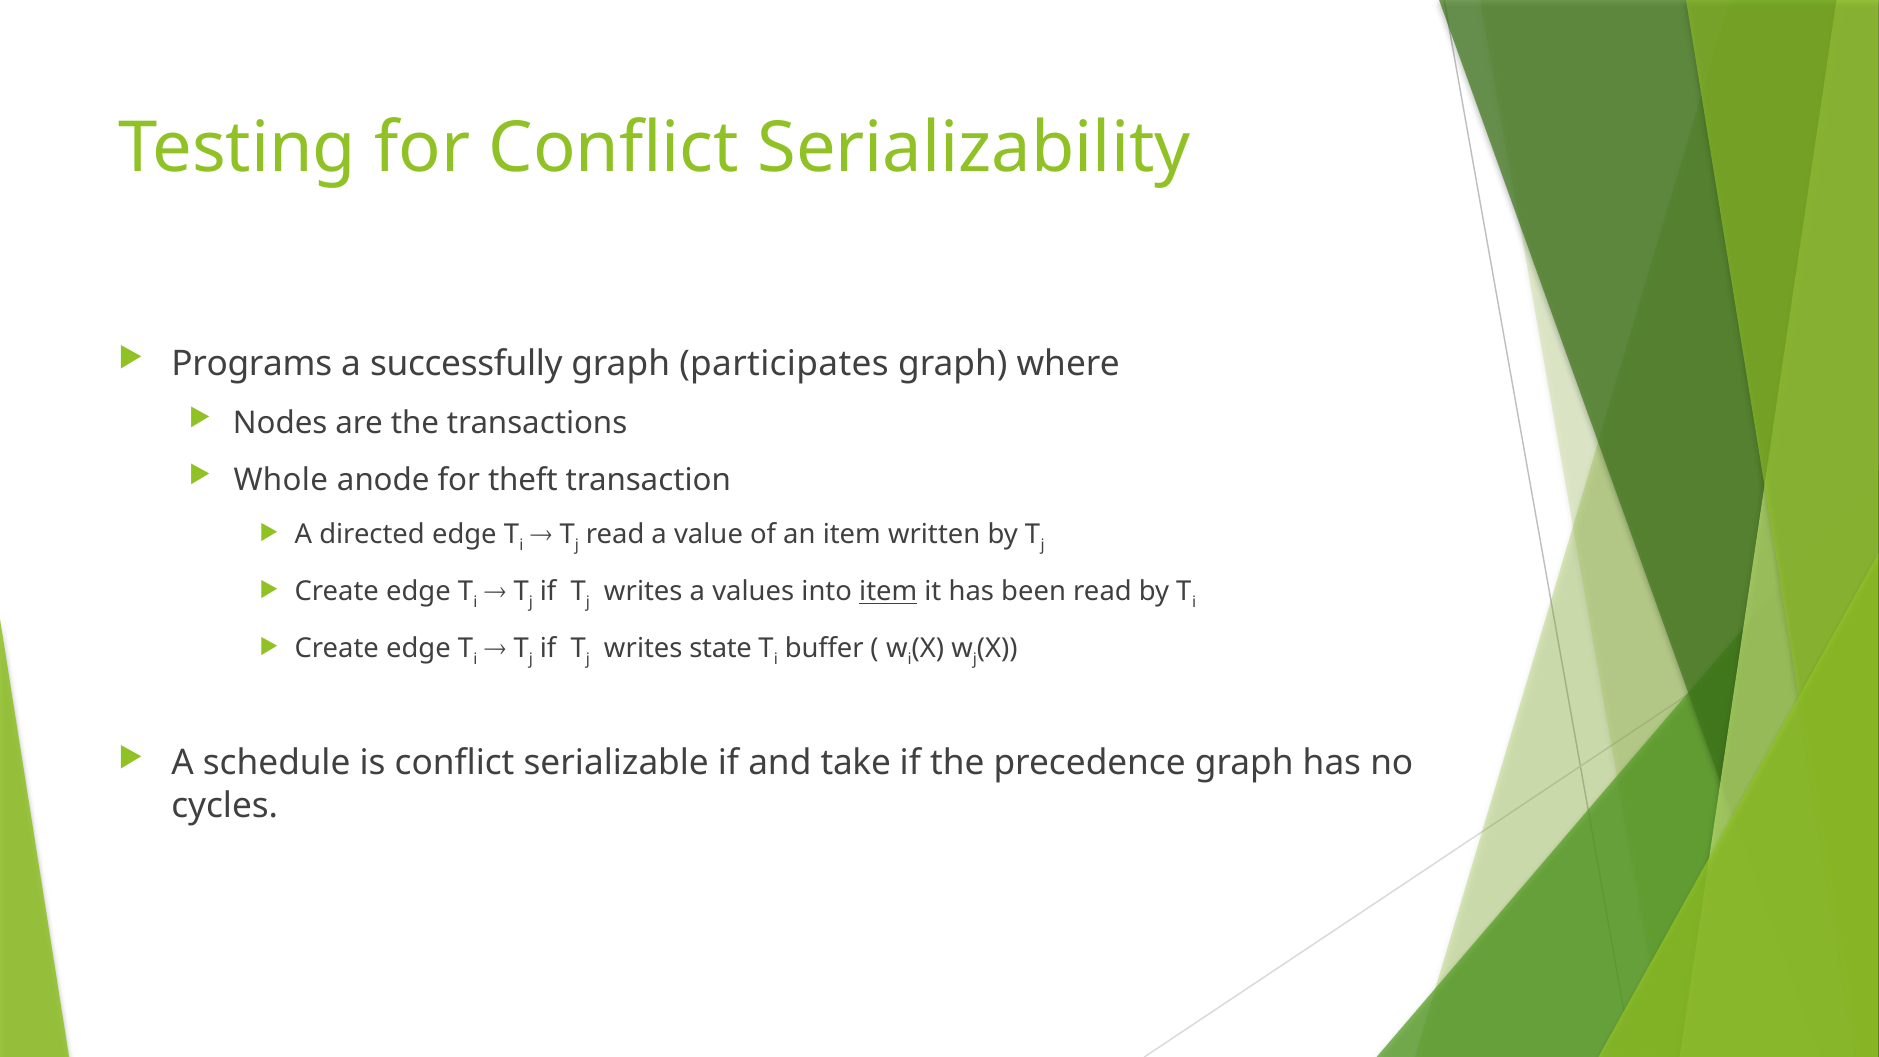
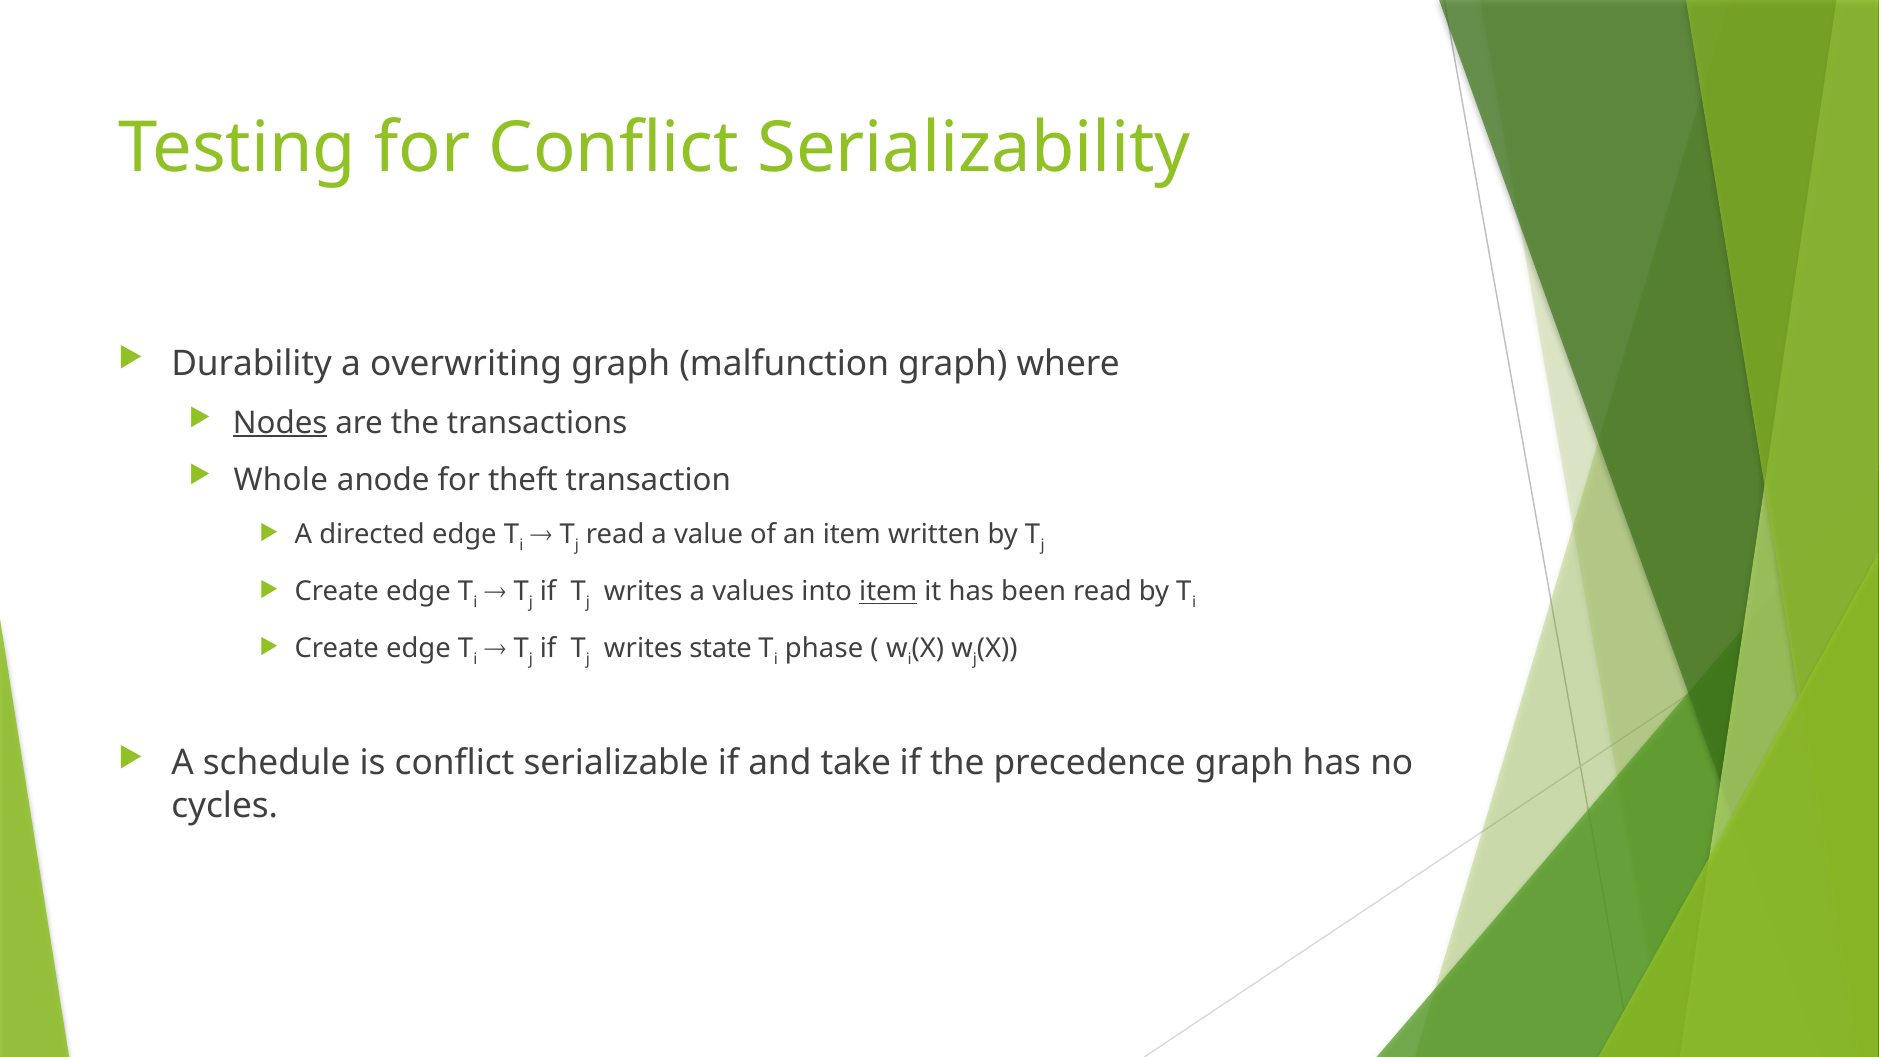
Programs: Programs -> Durability (252, 364)
successfully: successfully -> overwriting (466, 364)
participates: participates -> malfunction (784, 364)
Nodes underline: none -> present (280, 423)
buffer: buffer -> phase (824, 649)
